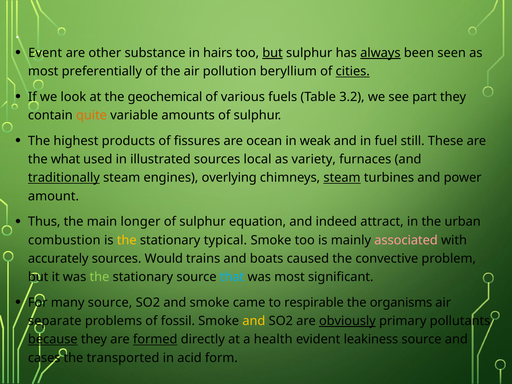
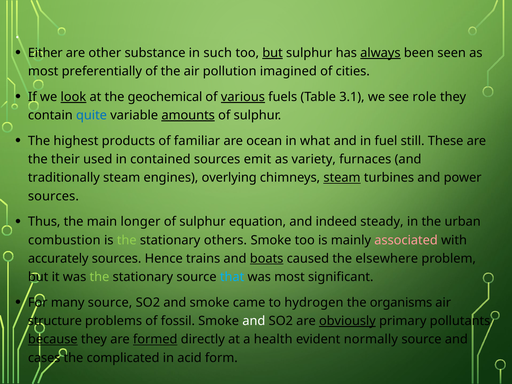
Event: Event -> Either (45, 53)
hairs: hairs -> such (218, 53)
beryllium: beryllium -> imagined (288, 71)
cities underline: present -> none (353, 71)
look underline: none -> present (73, 97)
various underline: none -> present (243, 97)
3.2: 3.2 -> 3.1 (352, 97)
part: part -> role (424, 97)
quite colour: orange -> blue (91, 115)
amounts underline: none -> present (188, 115)
fissures: fissures -> familiar (197, 141)
weak: weak -> what (315, 141)
what: what -> their (65, 159)
illustrated: illustrated -> contained (160, 159)
local: local -> emit (258, 159)
traditionally underline: present -> none (64, 178)
amount: amount -> sources (53, 196)
attract: attract -> steady (382, 222)
the colour: yellow -> light green (127, 240)
typical: typical -> others (225, 240)
Would: Would -> Hence (164, 259)
boats underline: none -> present (267, 259)
convective: convective -> elsewhere (387, 259)
respirable: respirable -> hydrogen (314, 303)
separate: separate -> structure (55, 321)
and colour: yellow -> white (254, 321)
leakiness: leakiness -> normally (371, 339)
transported: transported -> complicated (123, 358)
